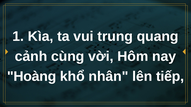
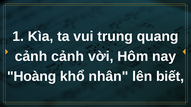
cảnh cùng: cùng -> cảnh (68, 57)
tiếp: tiếp -> biết (170, 77)
